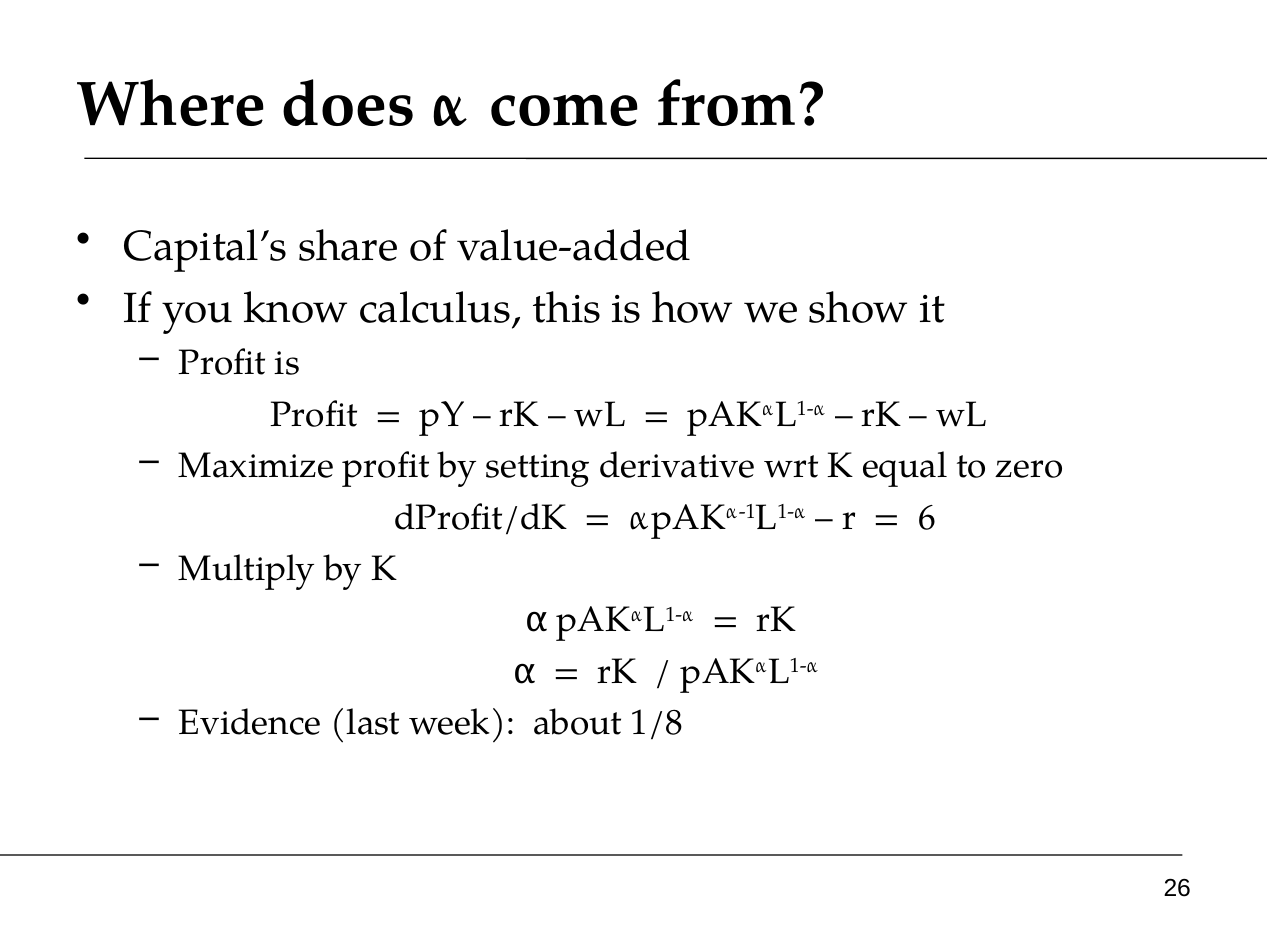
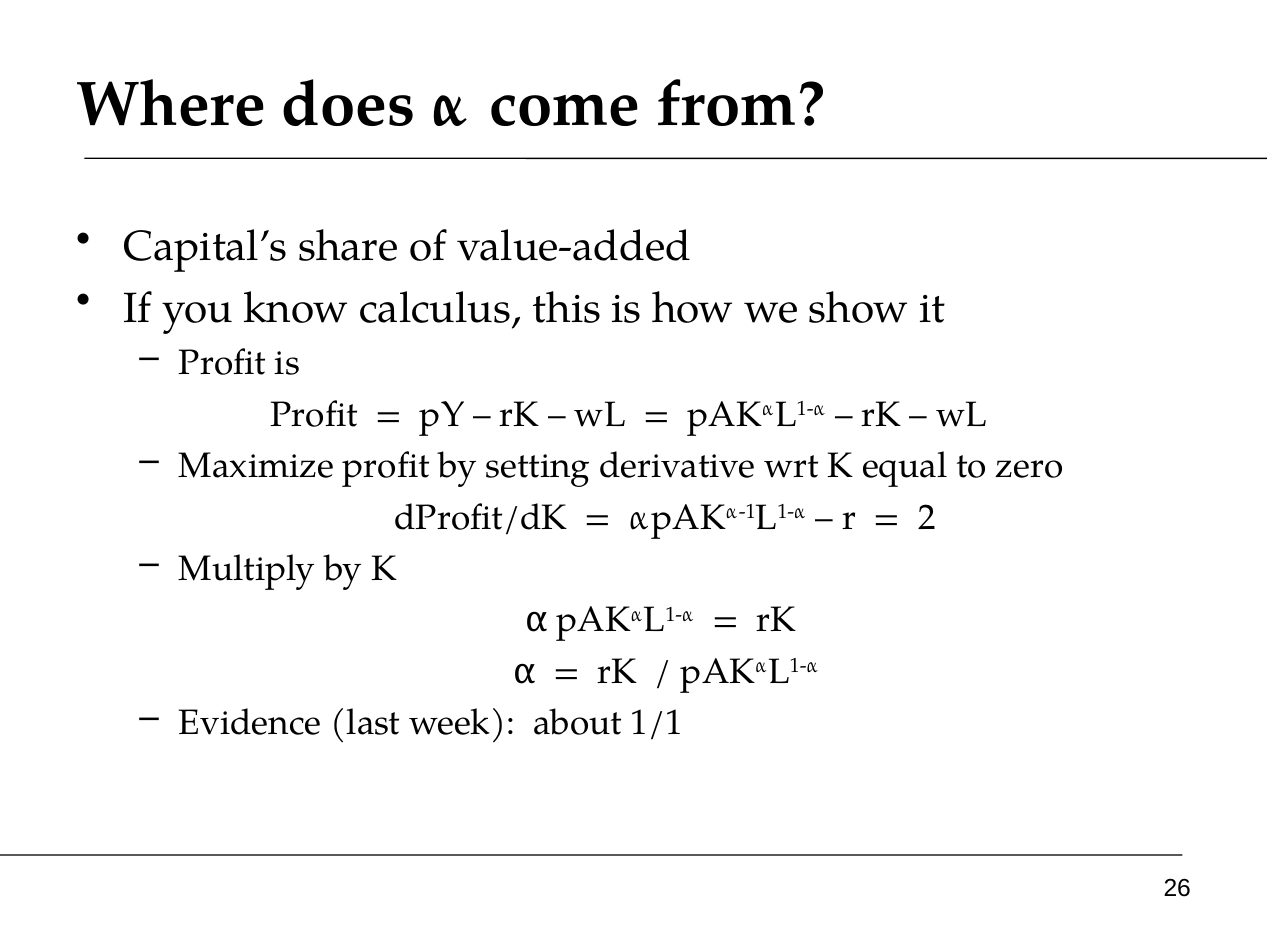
6: 6 -> 2 (927, 518)
1/8: 1/8 -> 1/1 (657, 723)
